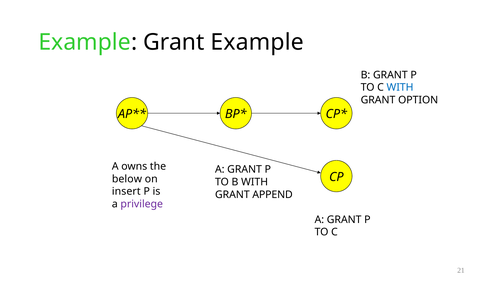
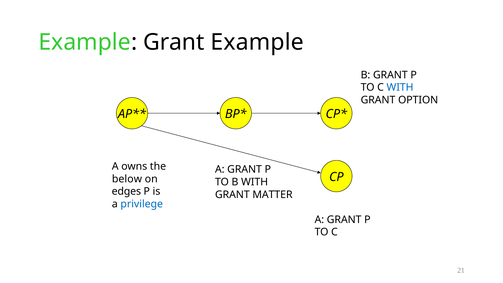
insert: insert -> edges (126, 191)
APPEND: APPEND -> MATTER (272, 195)
privilege colour: purple -> blue (142, 204)
